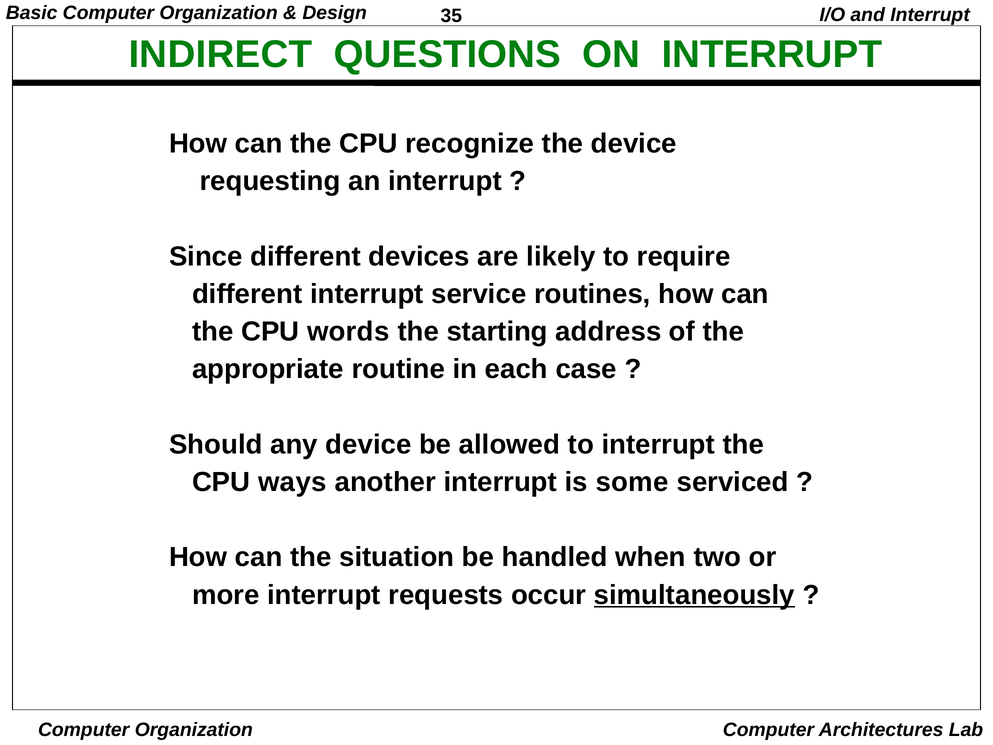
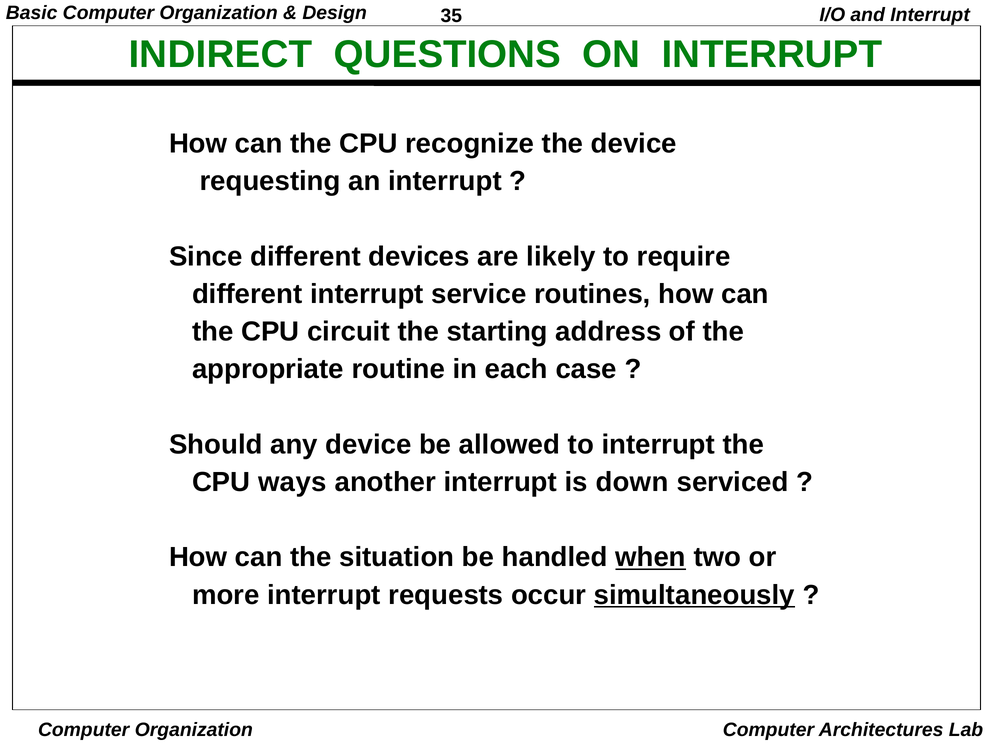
words: words -> circuit (348, 332)
some: some -> down (632, 482)
when underline: none -> present (651, 557)
